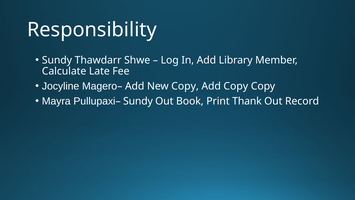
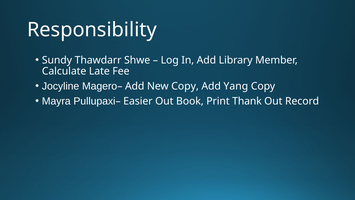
Add Copy: Copy -> Yang (236, 86)
Sundy: Sundy -> Easier (138, 101)
